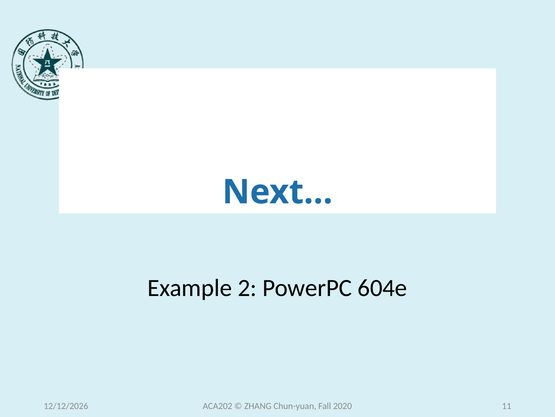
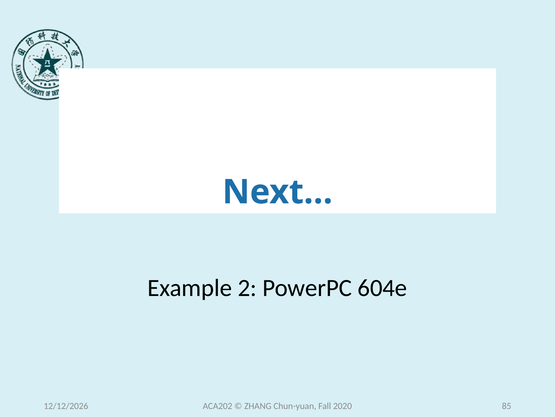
11: 11 -> 85 (507, 405)
